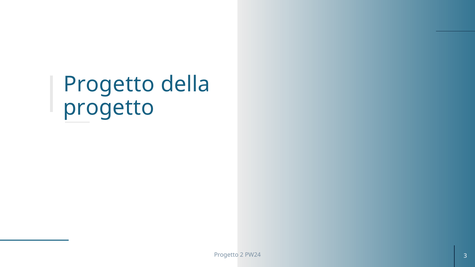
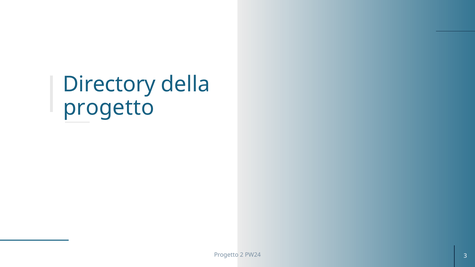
Progetto: Progetto -> Directory (109, 84)
